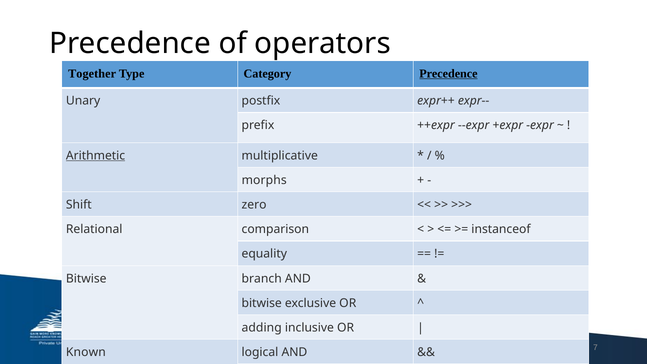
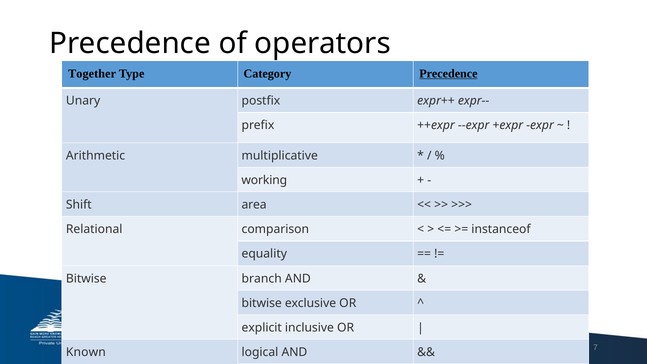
Arithmetic underline: present -> none (96, 156)
morphs: morphs -> working (264, 180)
zero: zero -> area (254, 205)
adding: adding -> explicit (262, 328)
